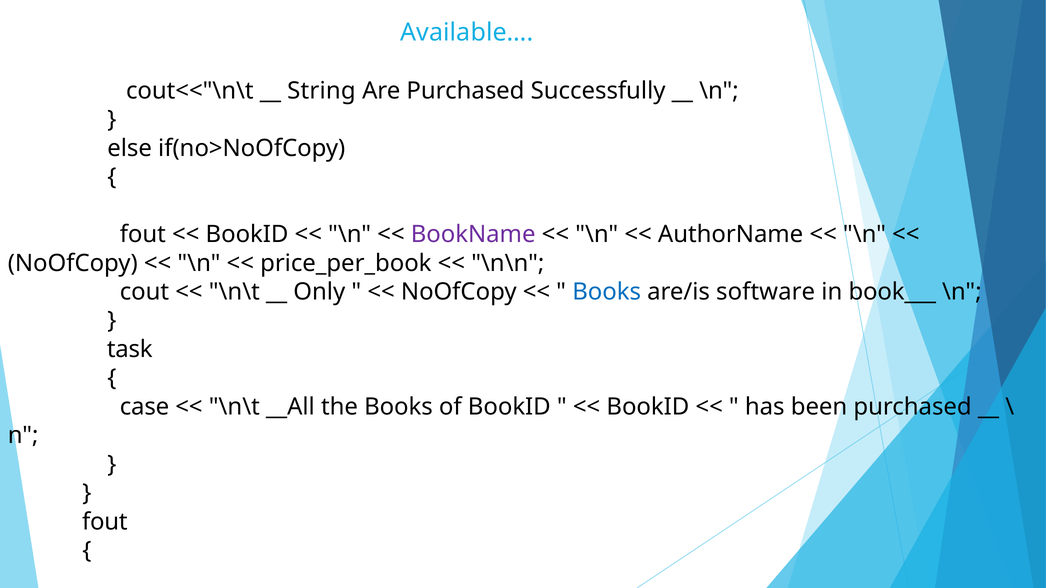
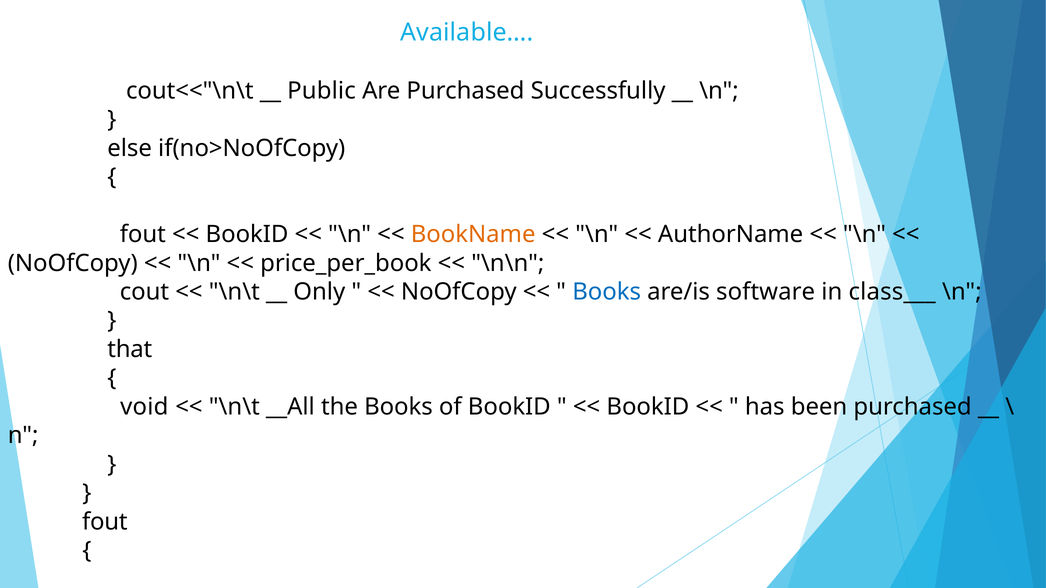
String: String -> Public (322, 91)
BookName colour: purple -> orange (473, 235)
book___: book___ -> class___ (892, 292)
task: task -> that (130, 350)
case: case -> void (144, 407)
